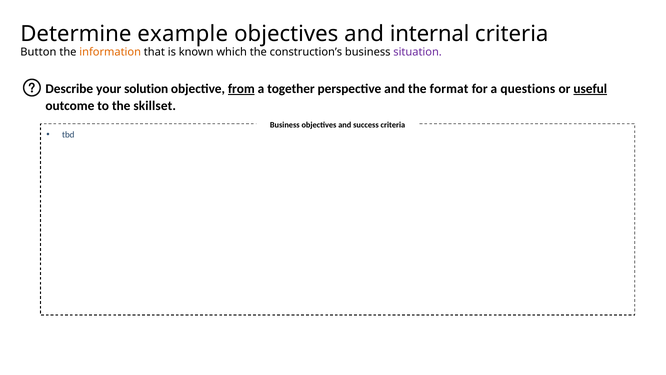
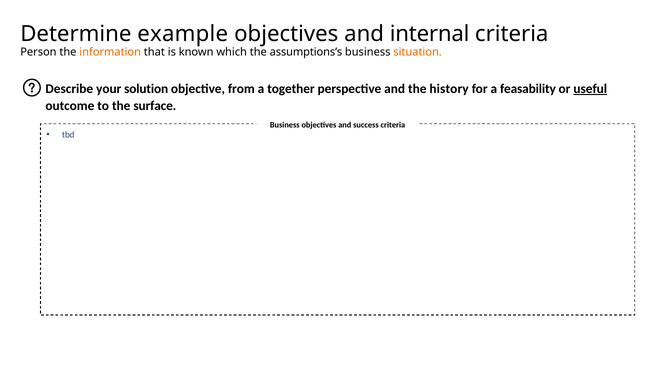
Button: Button -> Person (38, 52)
construction’s: construction’s -> assumptions’s (306, 52)
situation colour: purple -> orange (418, 52)
from underline: present -> none (241, 89)
format: format -> history (449, 89)
questions: questions -> feasability (528, 89)
skillset: skillset -> surface (155, 106)
